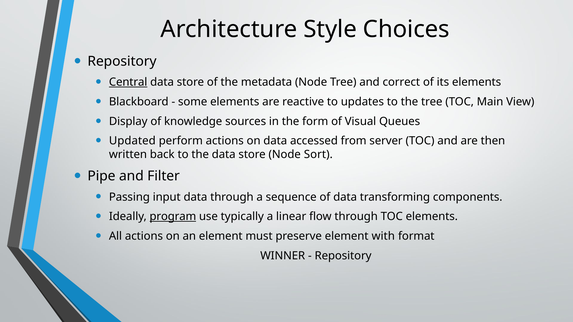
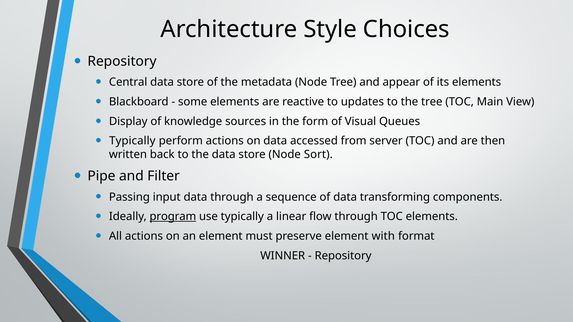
Central underline: present -> none (128, 82)
correct: correct -> appear (401, 82)
Updated: Updated -> Typically (132, 141)
